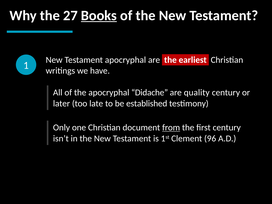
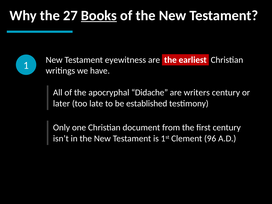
Testament apocryphal: apocryphal -> eyewitness (125, 60)
quality: quality -> writers (197, 92)
from underline: present -> none (171, 128)
